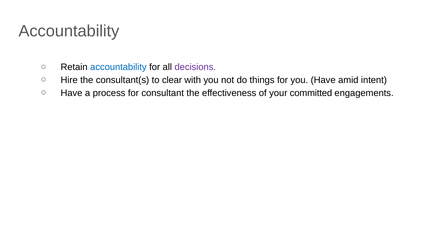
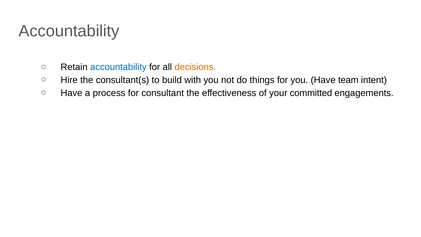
decisions colour: purple -> orange (195, 67)
clear: clear -> build (172, 80)
amid: amid -> team (348, 80)
